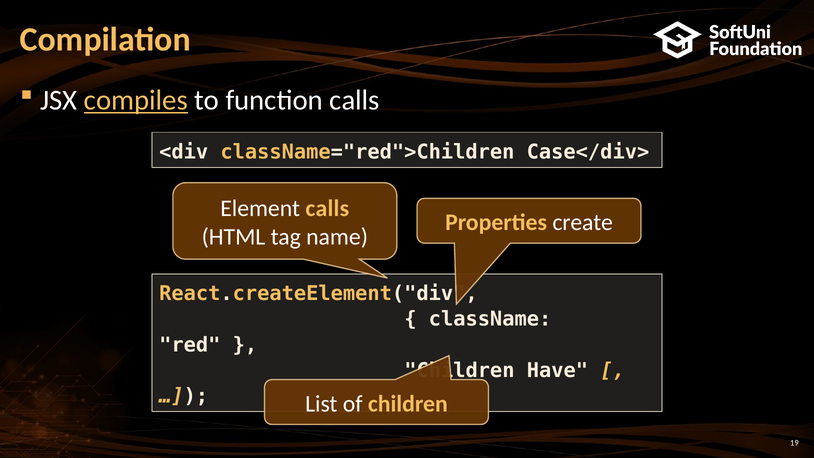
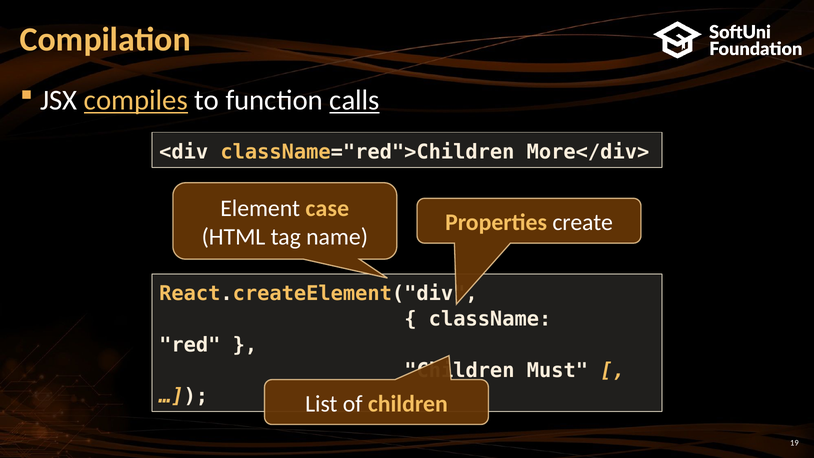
calls underline: none -> present (355, 100)
Case</div>: Case</div> -> More</div> (588, 152)
Element calls: calls -> case (327, 208)
Have: Have -> Must (557, 370)
